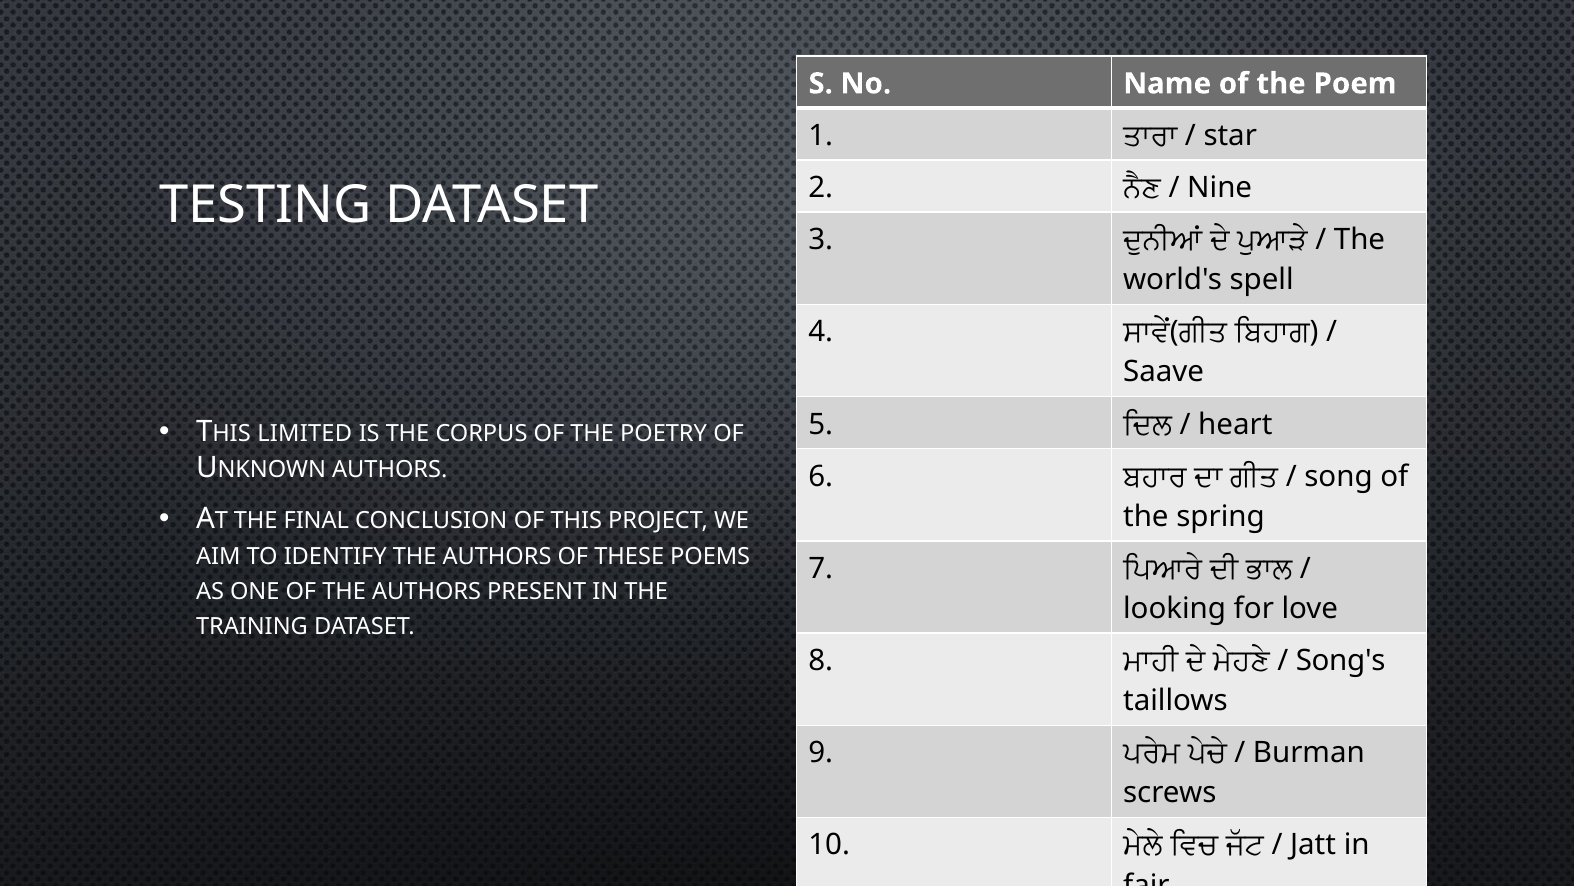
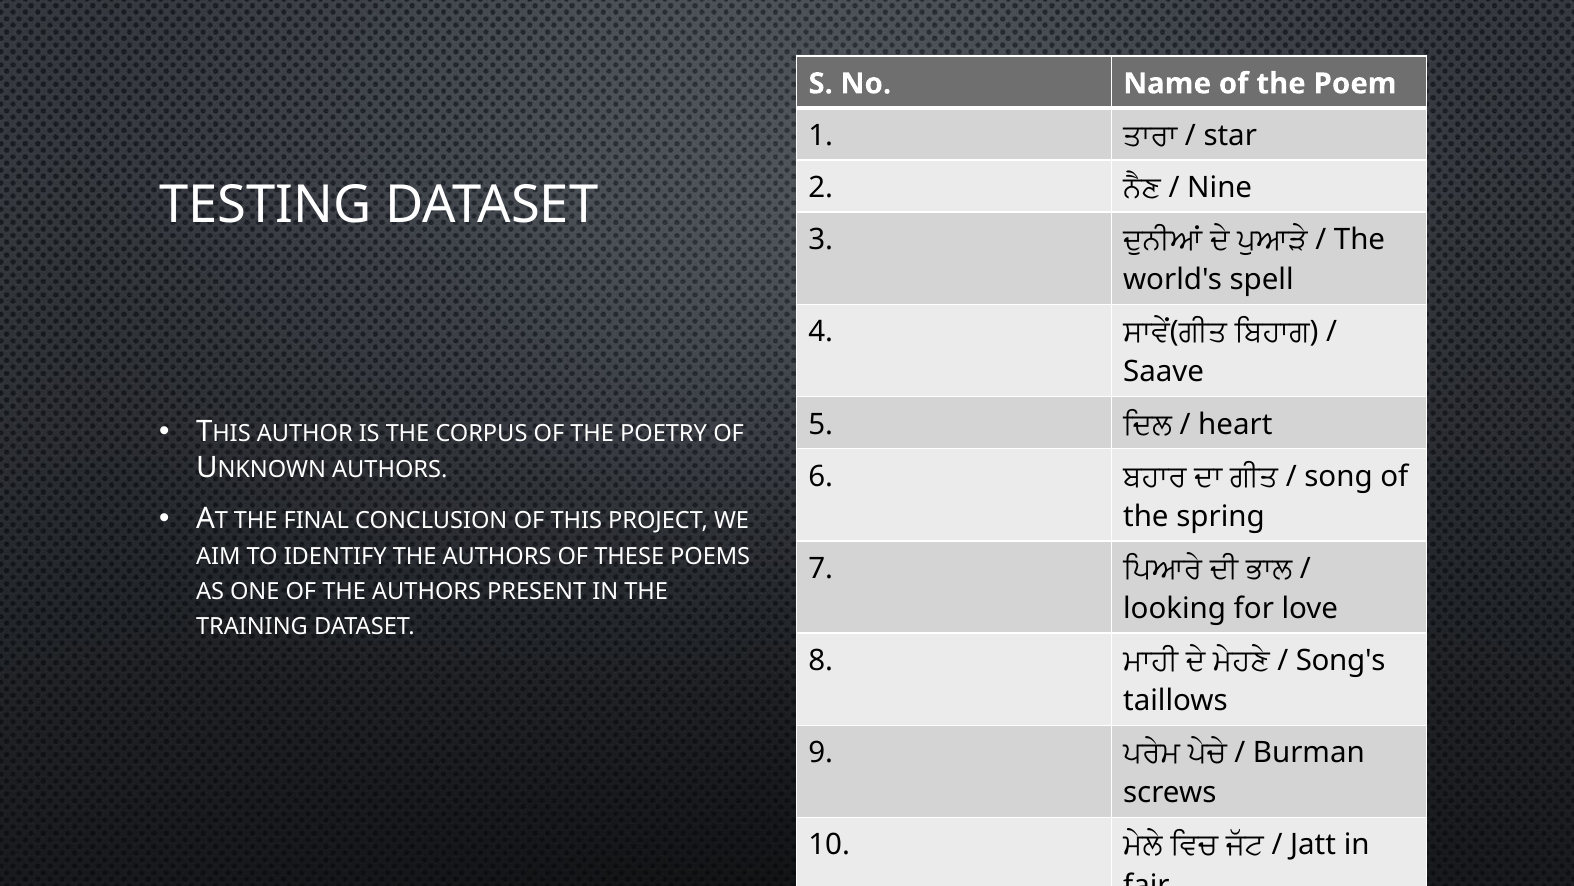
LIMITED: LIMITED -> AUTHOR (305, 434)
